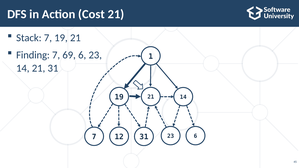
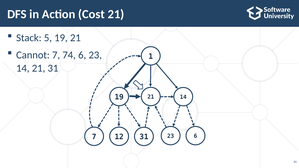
Stack 7: 7 -> 5 (48, 38)
Finding: Finding -> Cannot (33, 55)
69: 69 -> 74 (69, 55)
